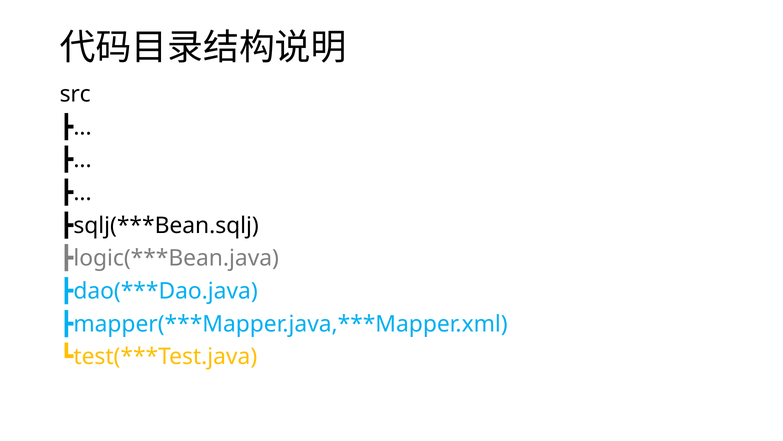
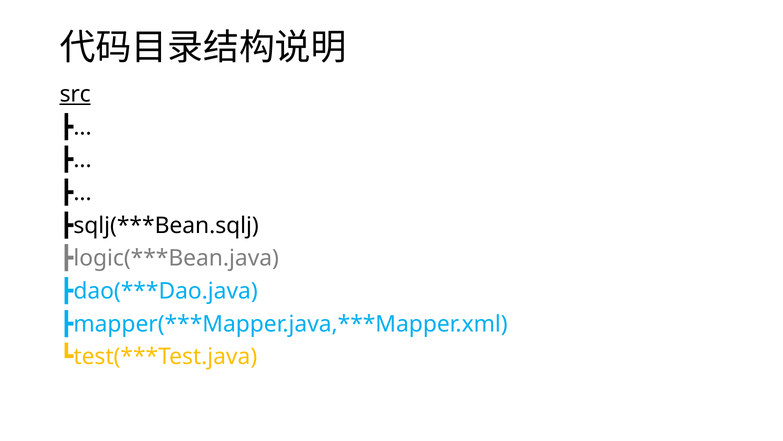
src underline: none -> present (75, 94)
